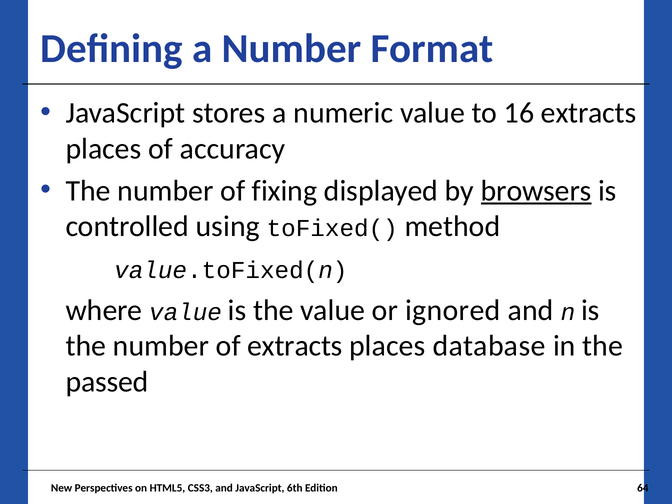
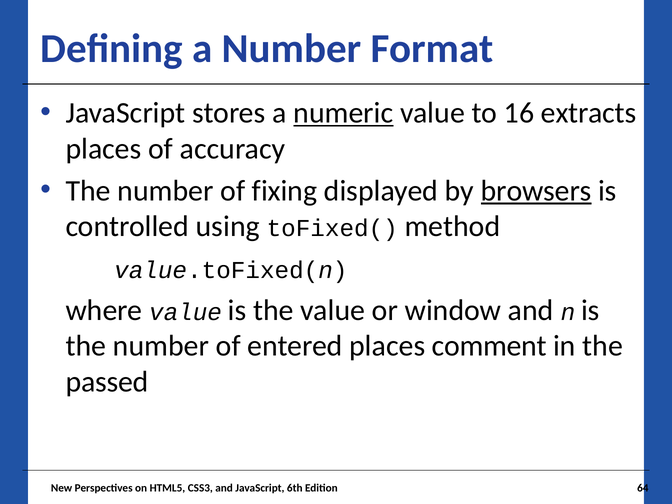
numeric underline: none -> present (343, 113)
ignored: ignored -> window (453, 310)
of extracts: extracts -> entered (295, 346)
database: database -> comment (489, 346)
